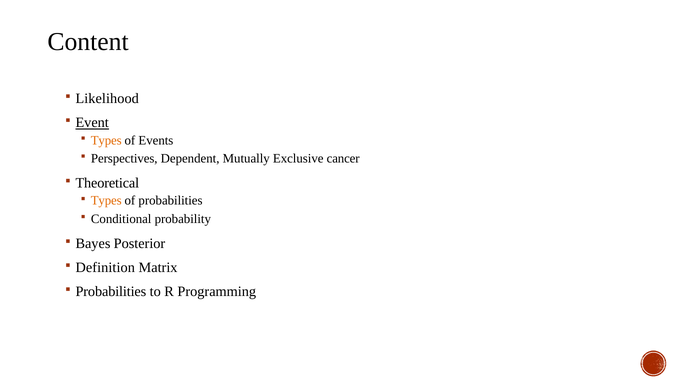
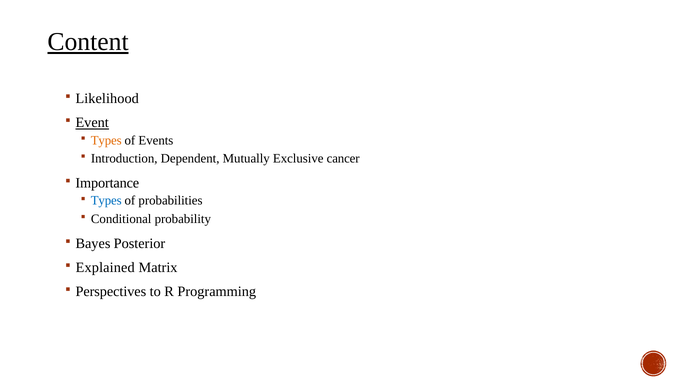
Content underline: none -> present (88, 42)
Perspectives: Perspectives -> Introduction (124, 158)
Theoretical: Theoretical -> Importance (107, 183)
Types colour: orange -> blue (106, 200)
Definition: Definition -> Explained (105, 267)
Probabilities: Probabilities -> Perspectives (111, 291)
